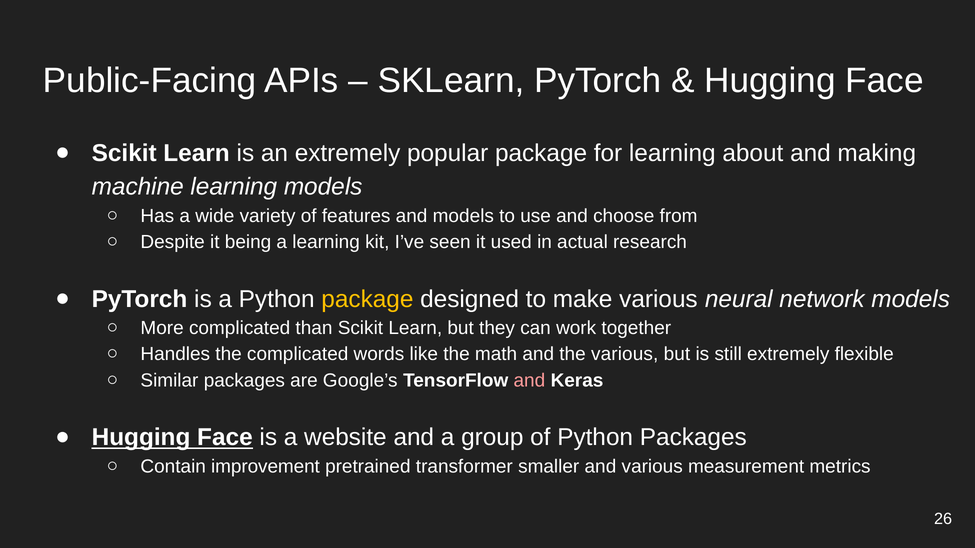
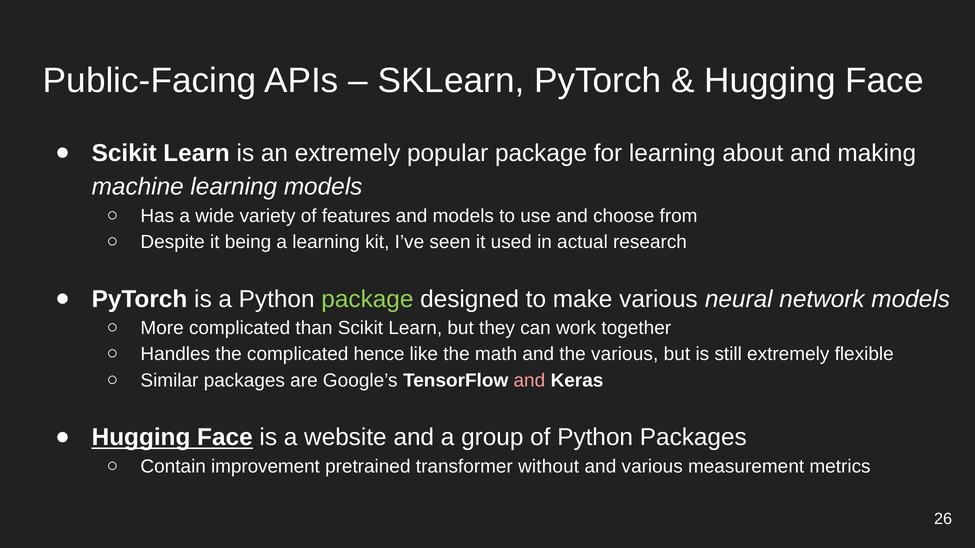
package colour: yellow -> light green (367, 299)
words: words -> hence (379, 355)
smaller: smaller -> without (549, 467)
